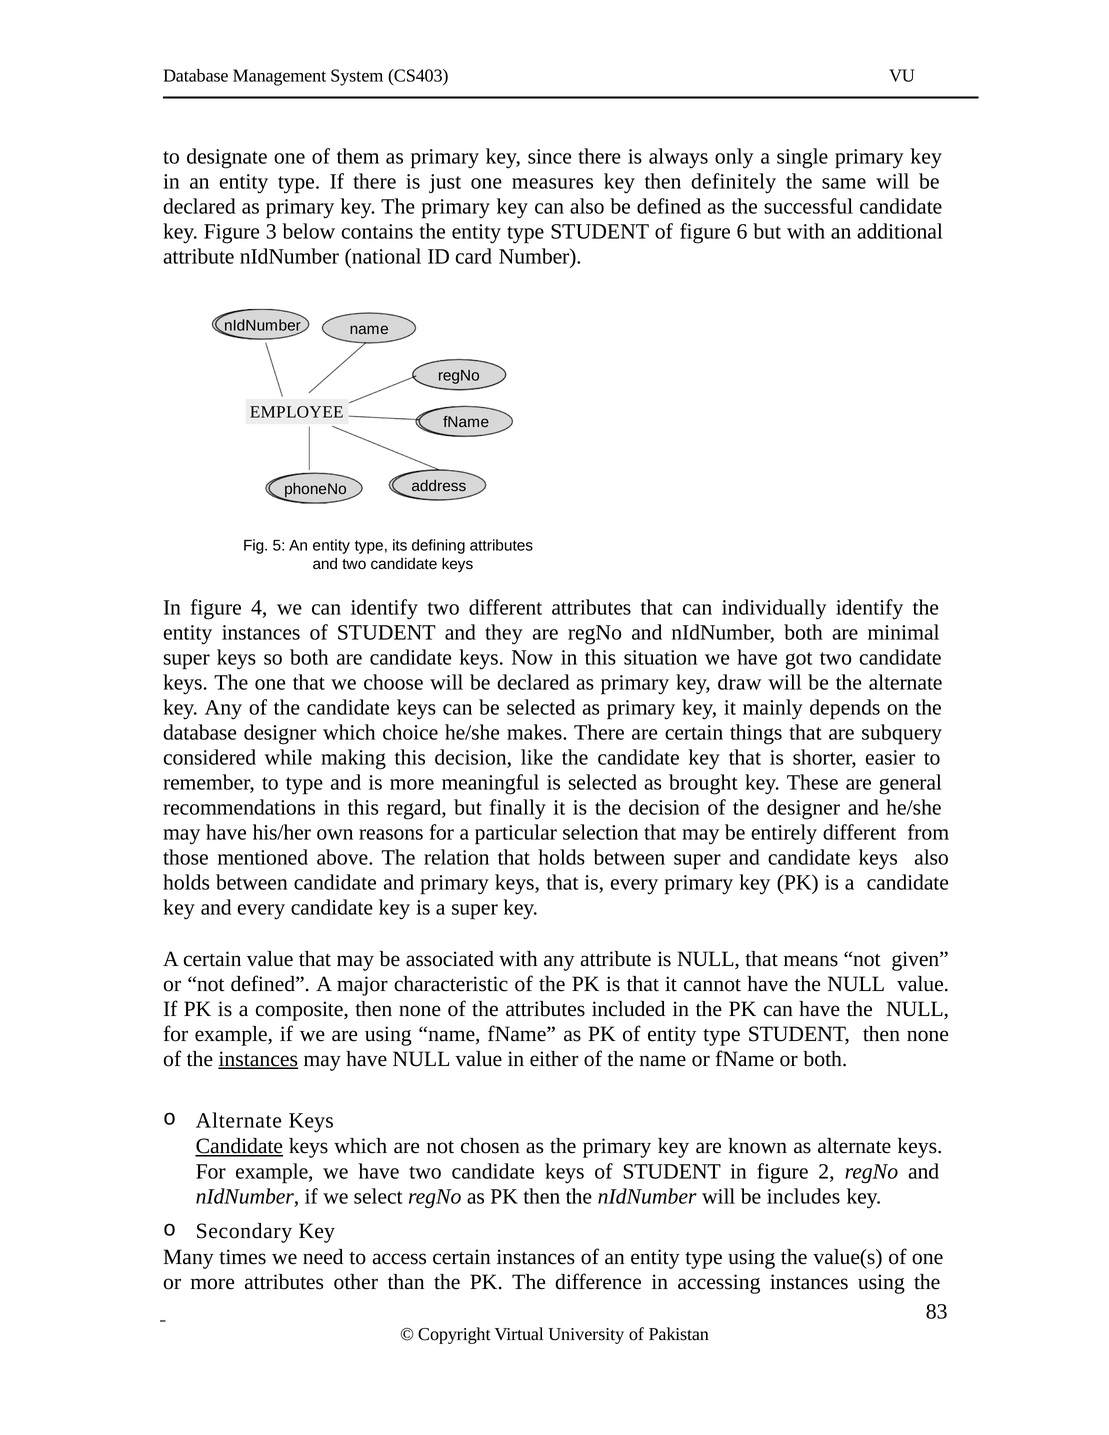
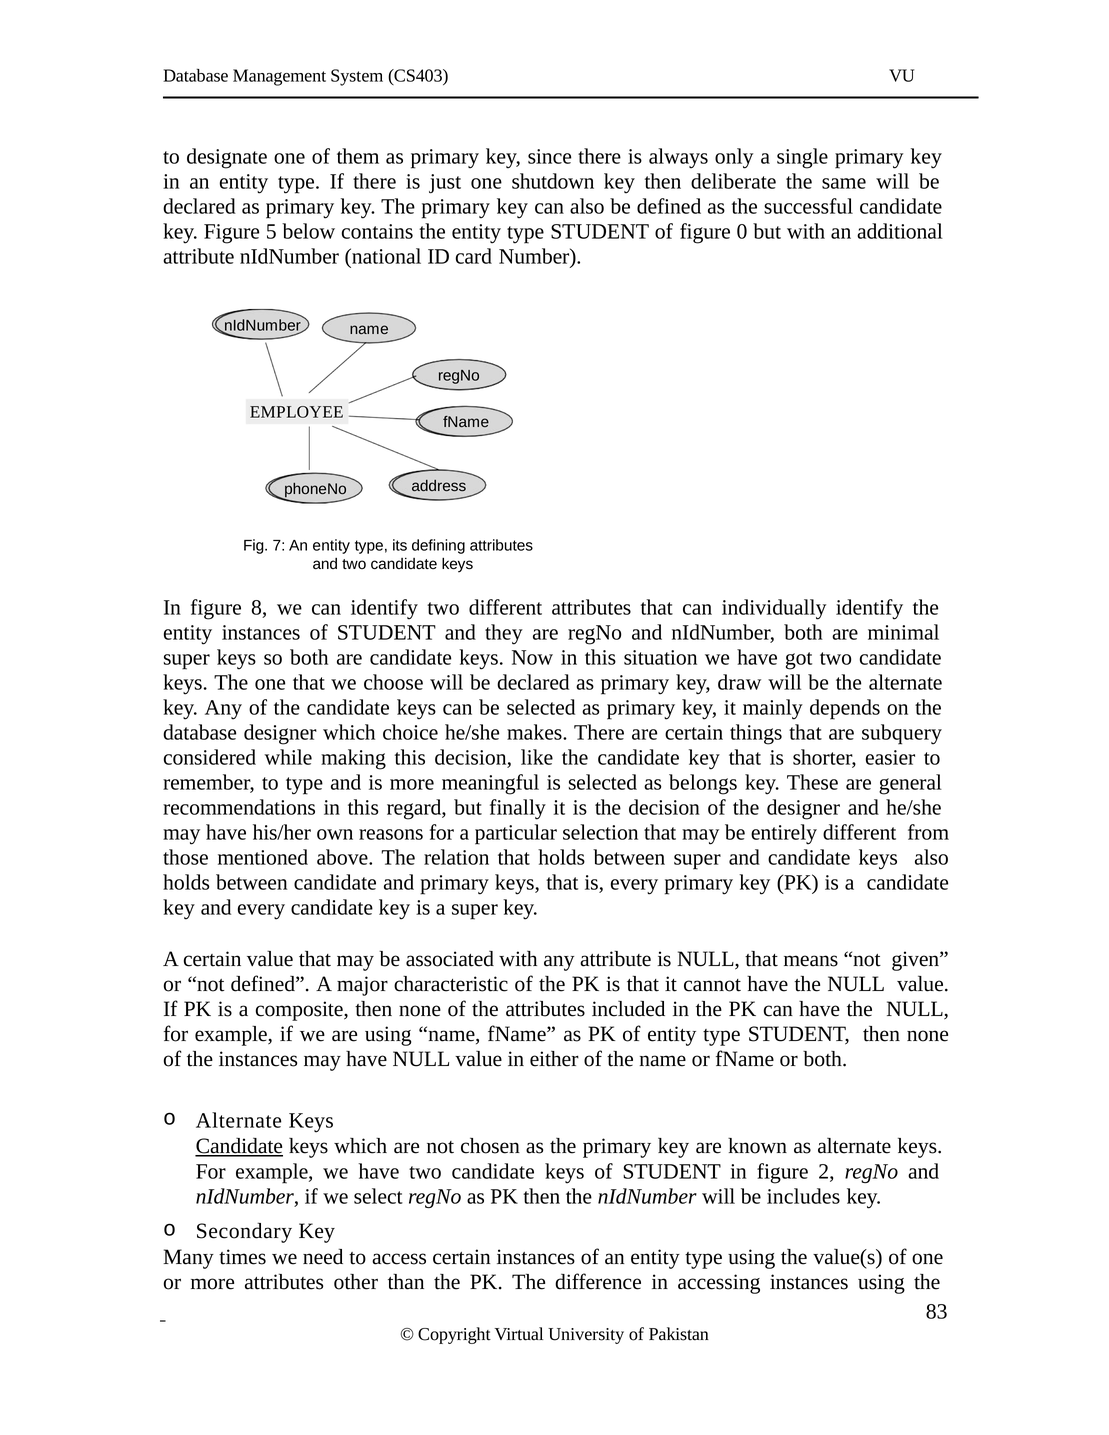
measures: measures -> shutdown (553, 181)
definitely: definitely -> deliberate (734, 181)
3: 3 -> 5 (271, 231)
6: 6 -> 0 (742, 231)
5: 5 -> 7 (279, 546)
4: 4 -> 8 (259, 608)
brought: brought -> belongs (703, 783)
instances underline: present -> none (258, 1059)
